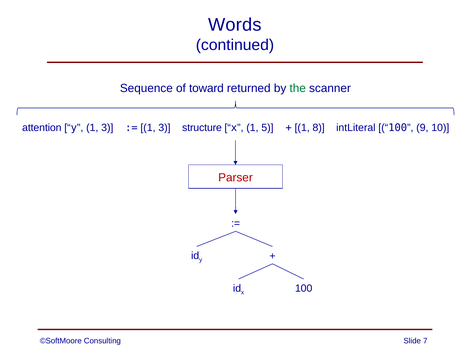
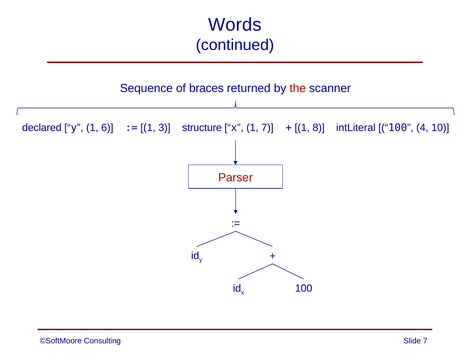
toward: toward -> braces (206, 88)
the colour: green -> red (298, 88)
attention: attention -> declared (42, 127)
y 1 3: 3 -> 6 (107, 127)
1 5: 5 -> 7 (267, 127)
9: 9 -> 4 (422, 127)
